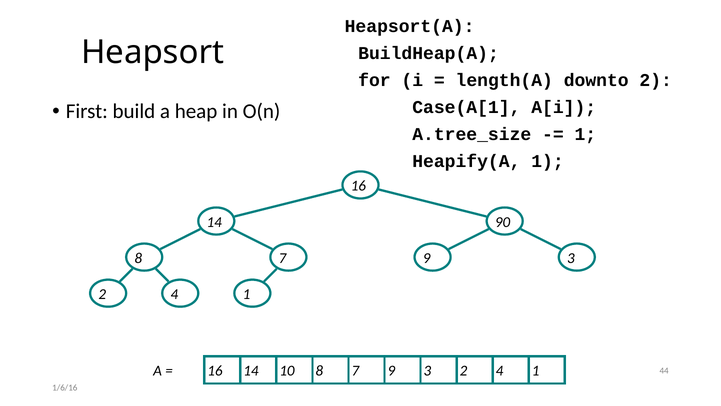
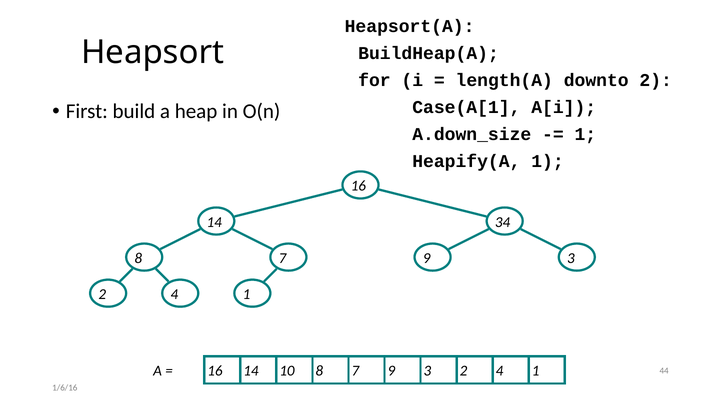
A.tree_size: A.tree_size -> A.down_size (472, 134)
90: 90 -> 34 (503, 222)
